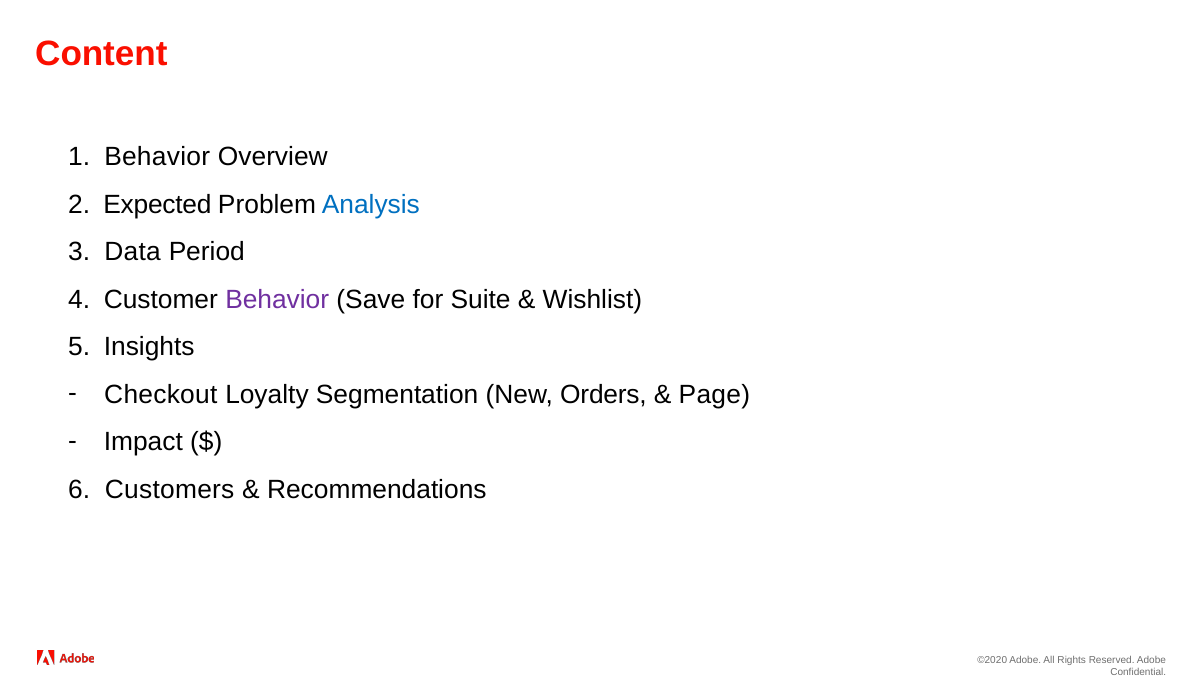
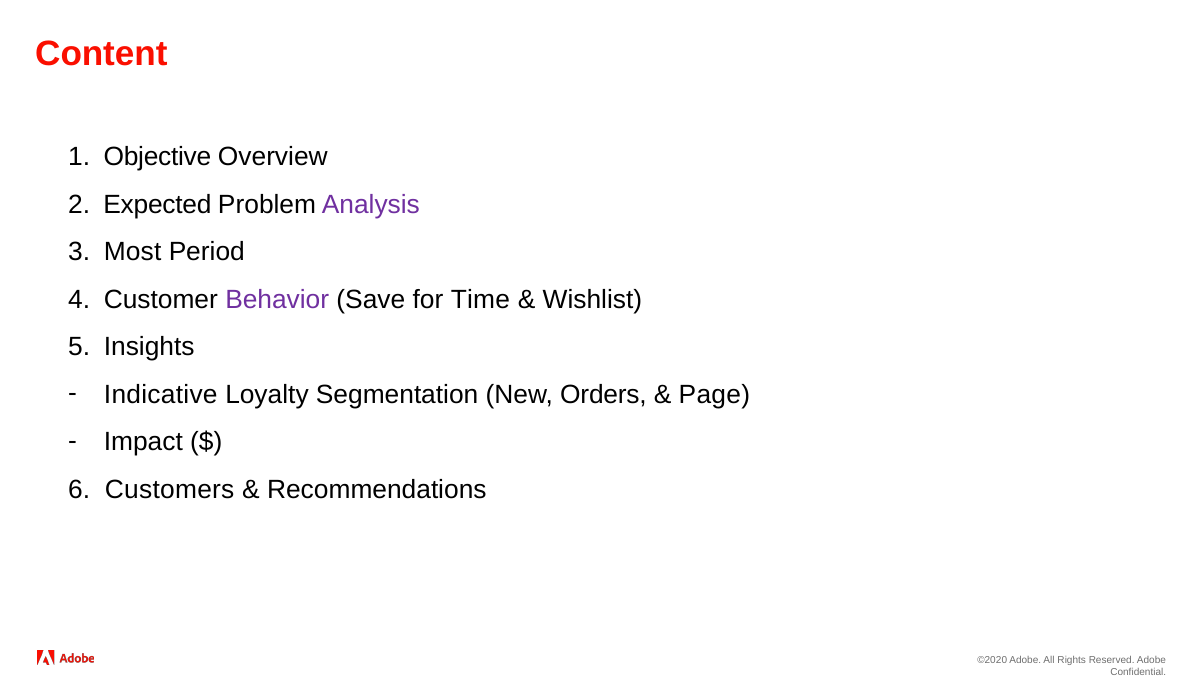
Behavior: Behavior -> Objective (157, 157)
Analysis colour: blue -> purple (371, 205)
Data: Data -> Most (133, 252)
Suite: Suite -> Time (480, 299)
Checkout: Checkout -> Indicative (161, 394)
